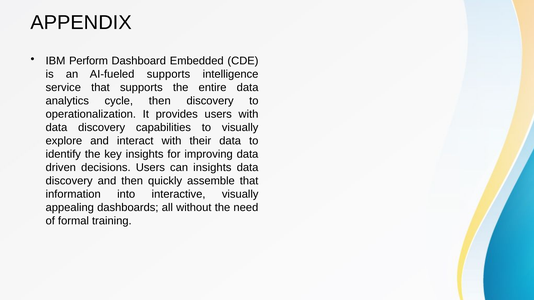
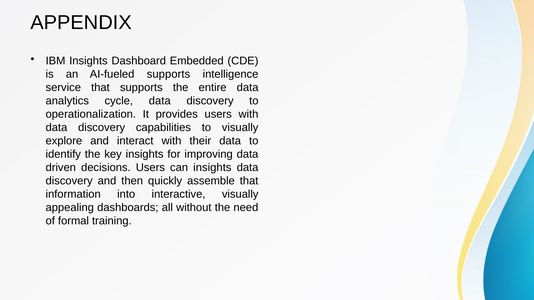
IBM Perform: Perform -> Insights (88, 61)
cycle then: then -> data (160, 101)
